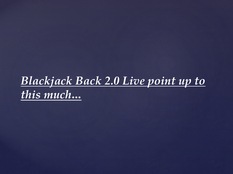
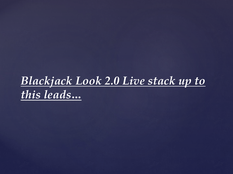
Back: Back -> Look (89, 81)
point: point -> stack (162, 81)
much…: much… -> leads… (63, 95)
